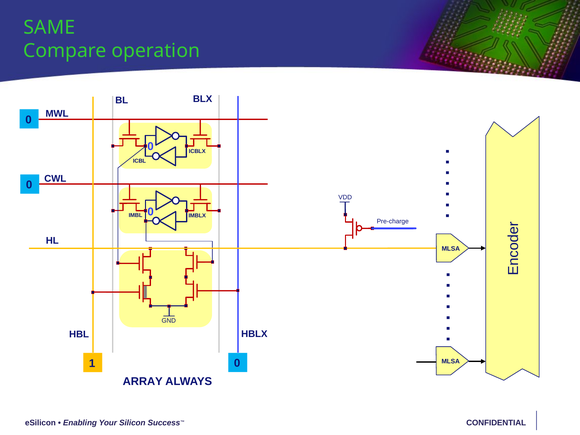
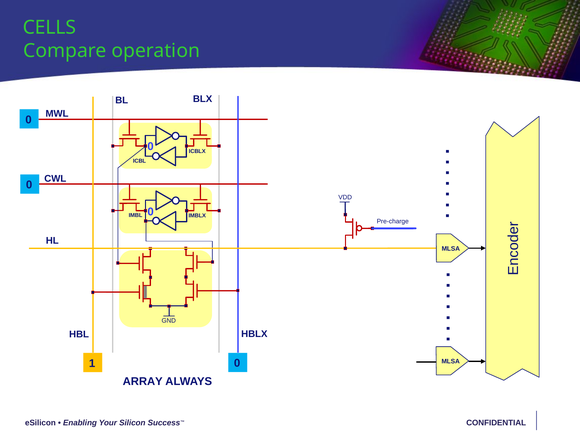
SAME: SAME -> CELLS (49, 28)
